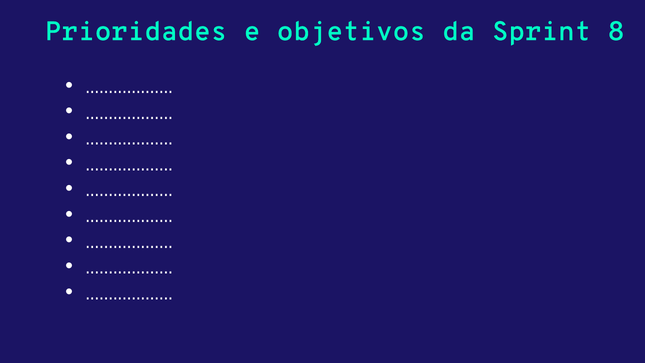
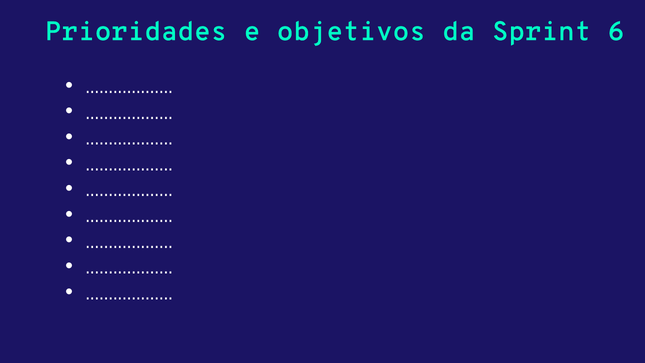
8: 8 -> 6 (616, 31)
